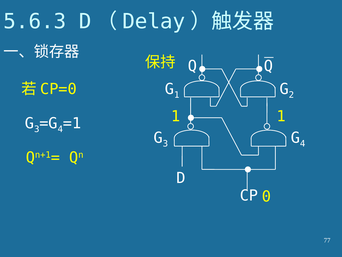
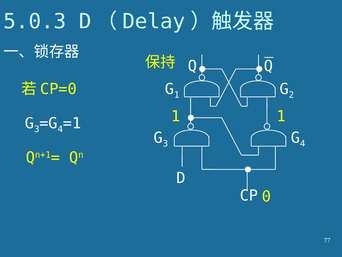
5.6.3: 5.6.3 -> 5.0.3 (35, 21)
